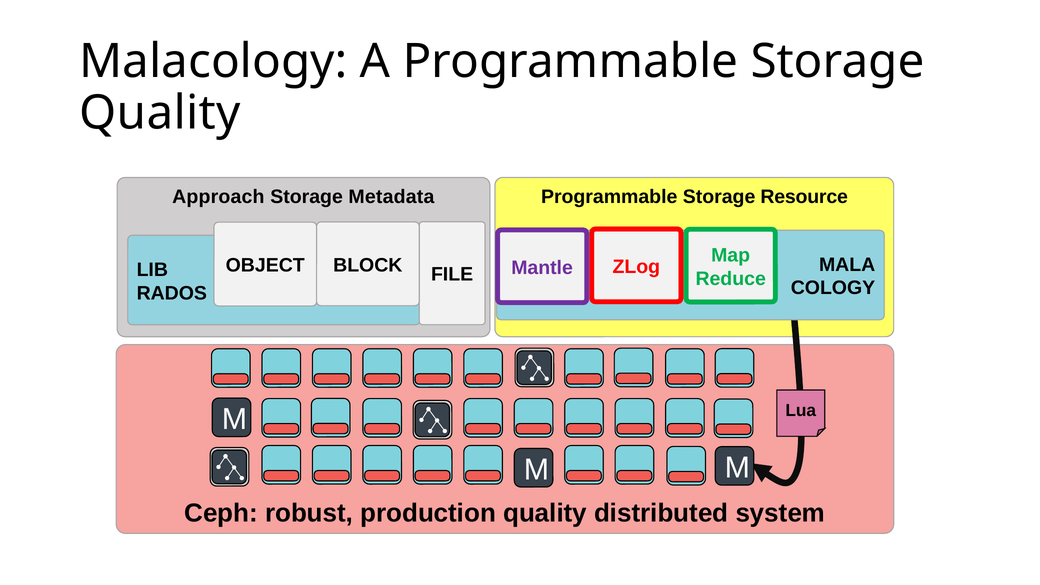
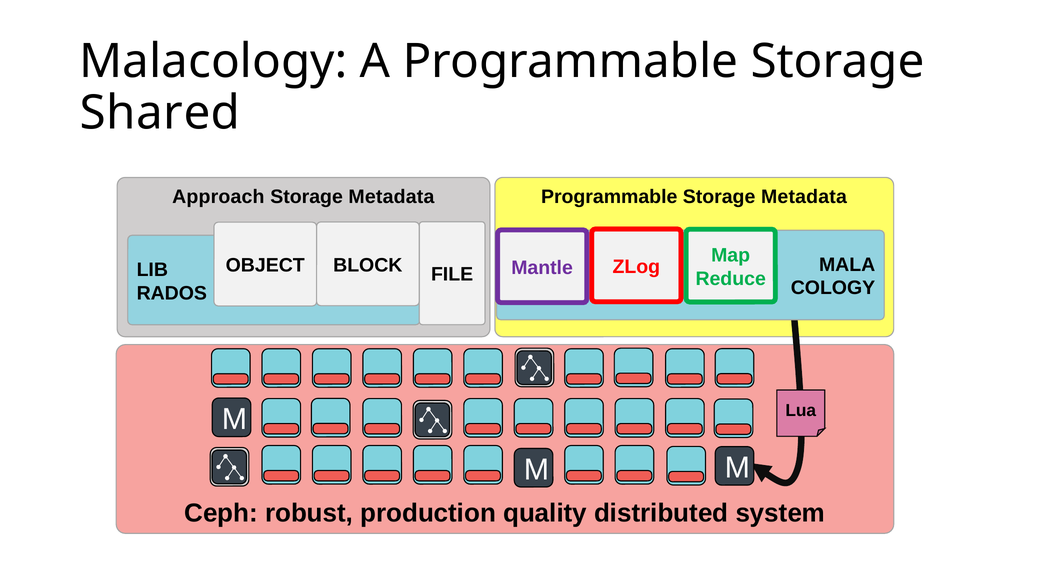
Quality: Quality -> Shared (160, 113)
Programmable Storage Resource: Resource -> Metadata (804, 197)
